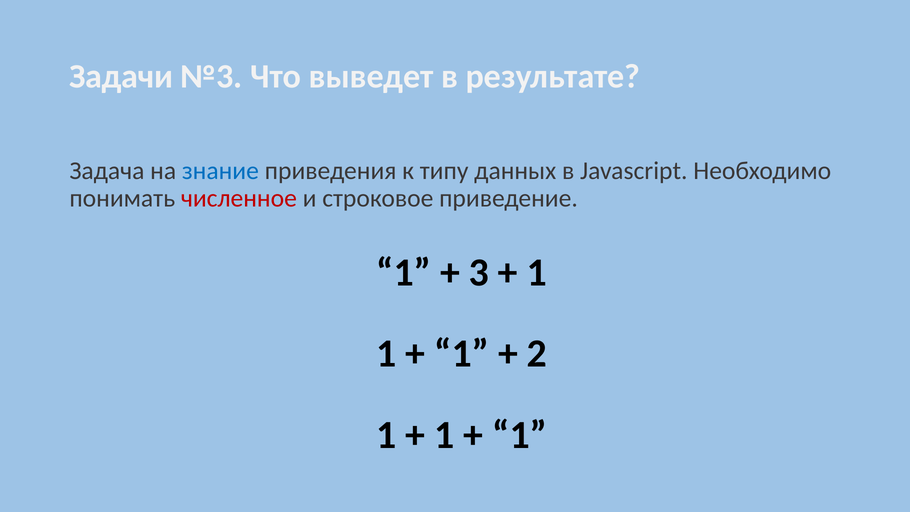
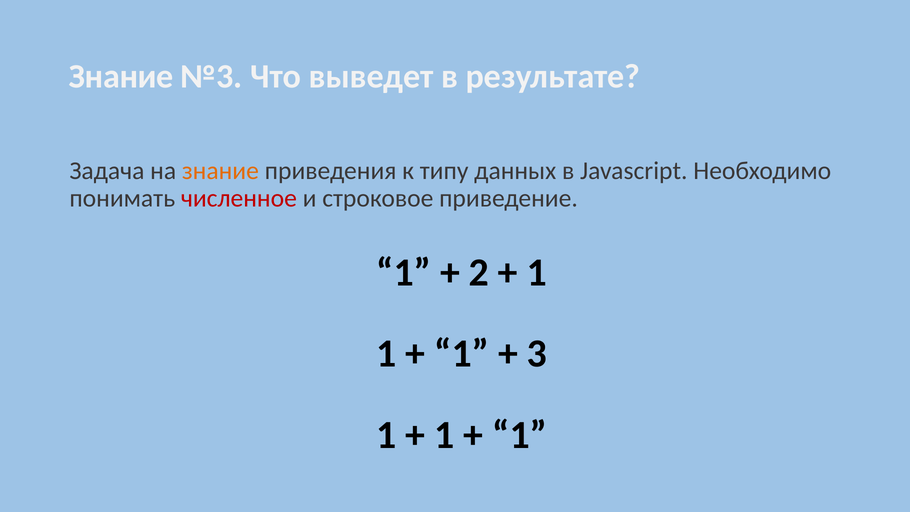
Задачи: Задачи -> Знание (121, 76)
знание colour: blue -> orange (220, 171)
3: 3 -> 2 (479, 272)
2: 2 -> 3 (537, 354)
